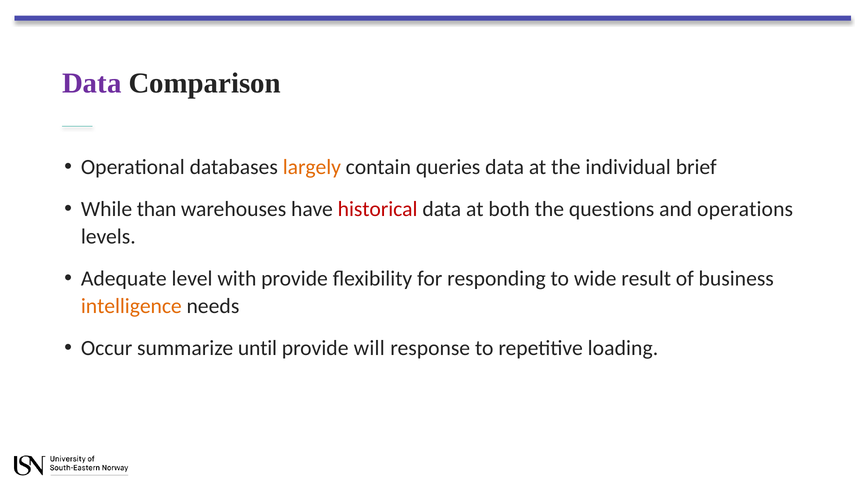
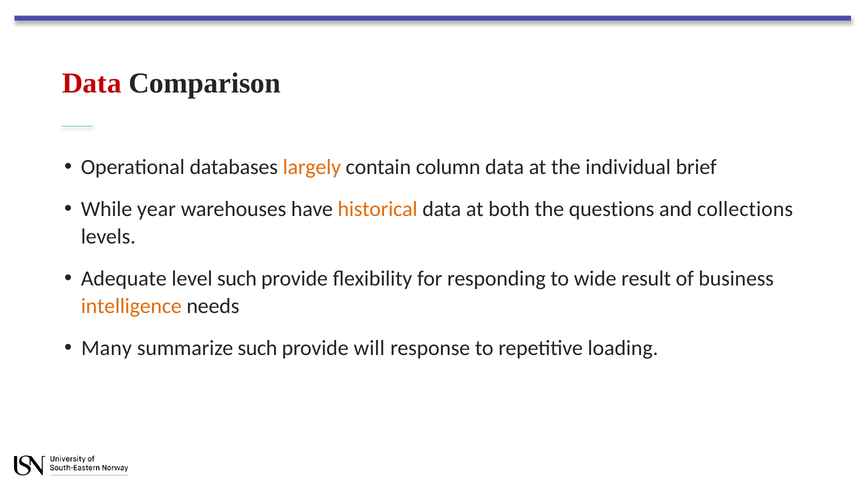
Data colour: purple -> red (92, 83)
queries: queries -> column (448, 167)
than: than -> year (156, 209)
historical colour: red -> orange (378, 209)
operations: operations -> collections (745, 209)
level with: with -> such (237, 279)
Occur: Occur -> Many (106, 348)
summarize until: until -> such (258, 348)
